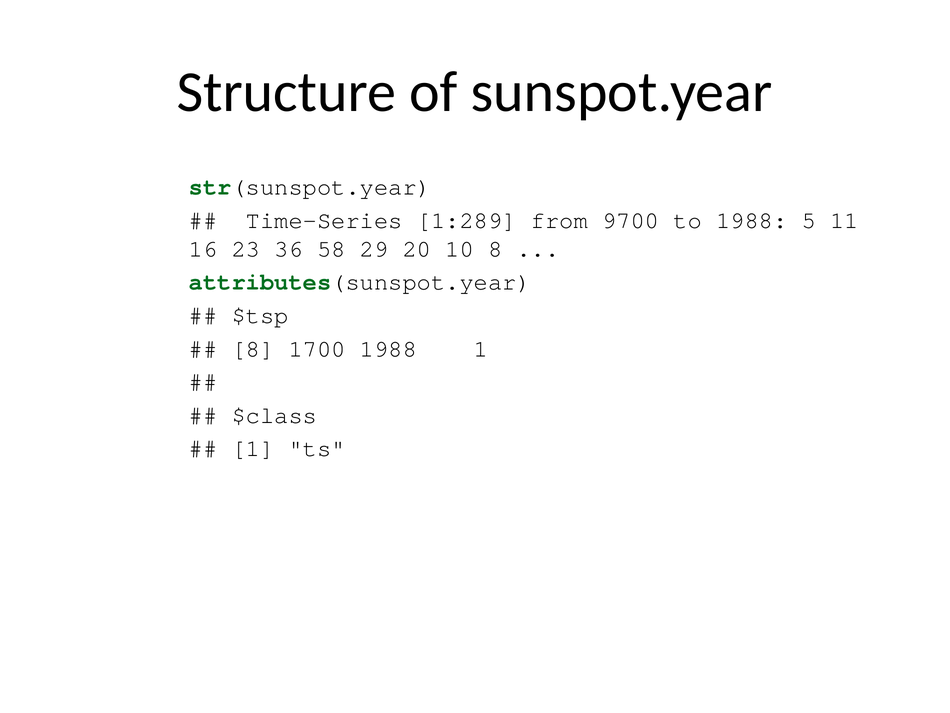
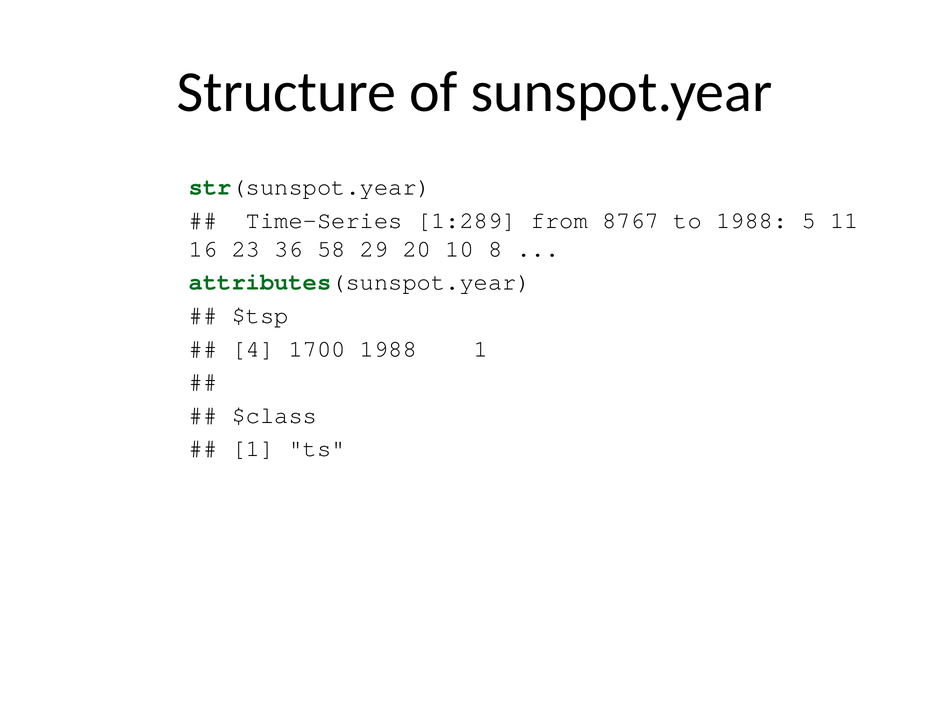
9700: 9700 -> 8767 (631, 220)
8: 8 -> 4 (253, 348)
